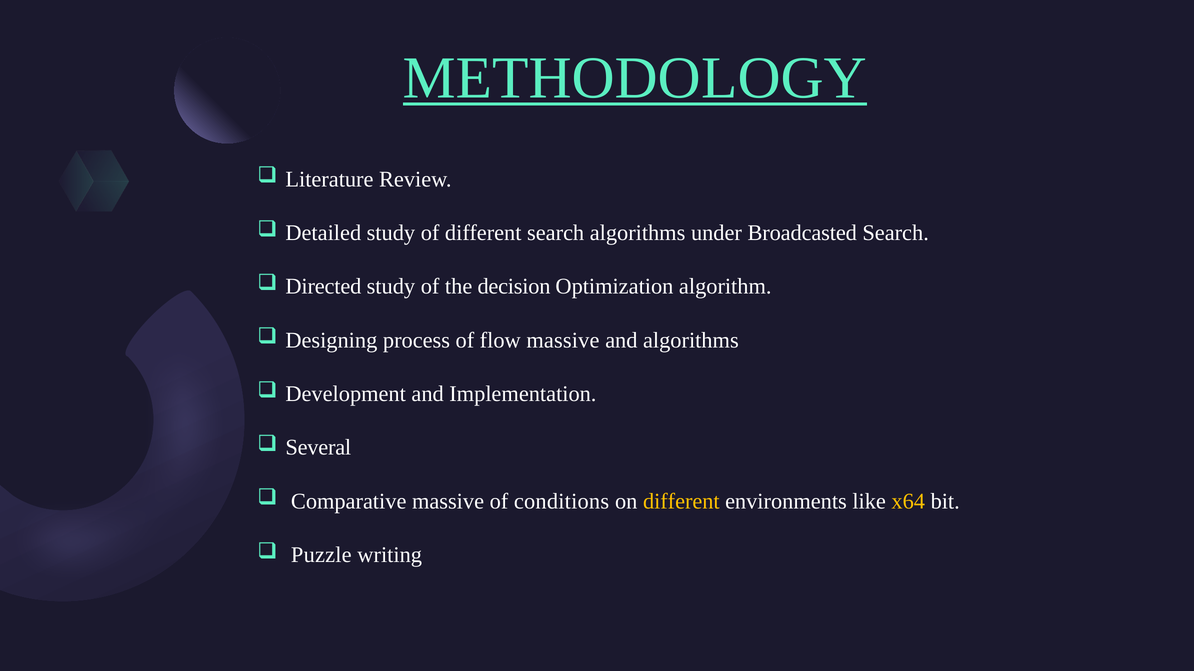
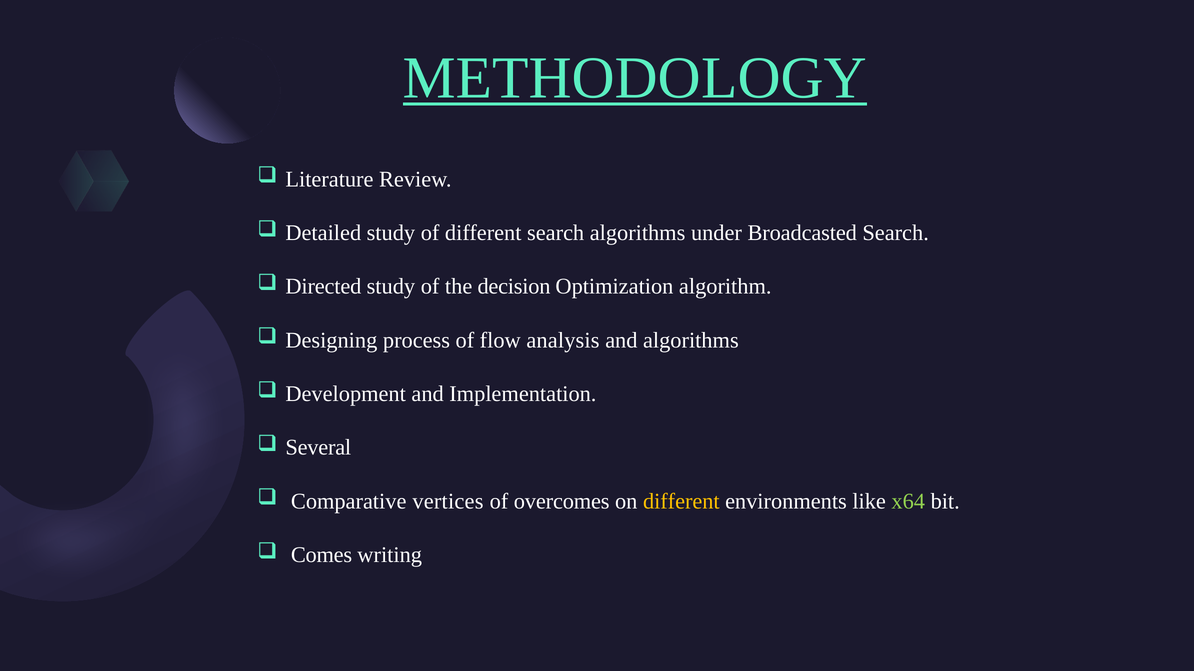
flow massive: massive -> analysis (563, 341)
Comparative massive: massive -> vertices (448, 502)
conditions: conditions -> overcomes (562, 502)
x64 colour: yellow -> light green (908, 502)
Puzzle: Puzzle -> Comes (322, 555)
